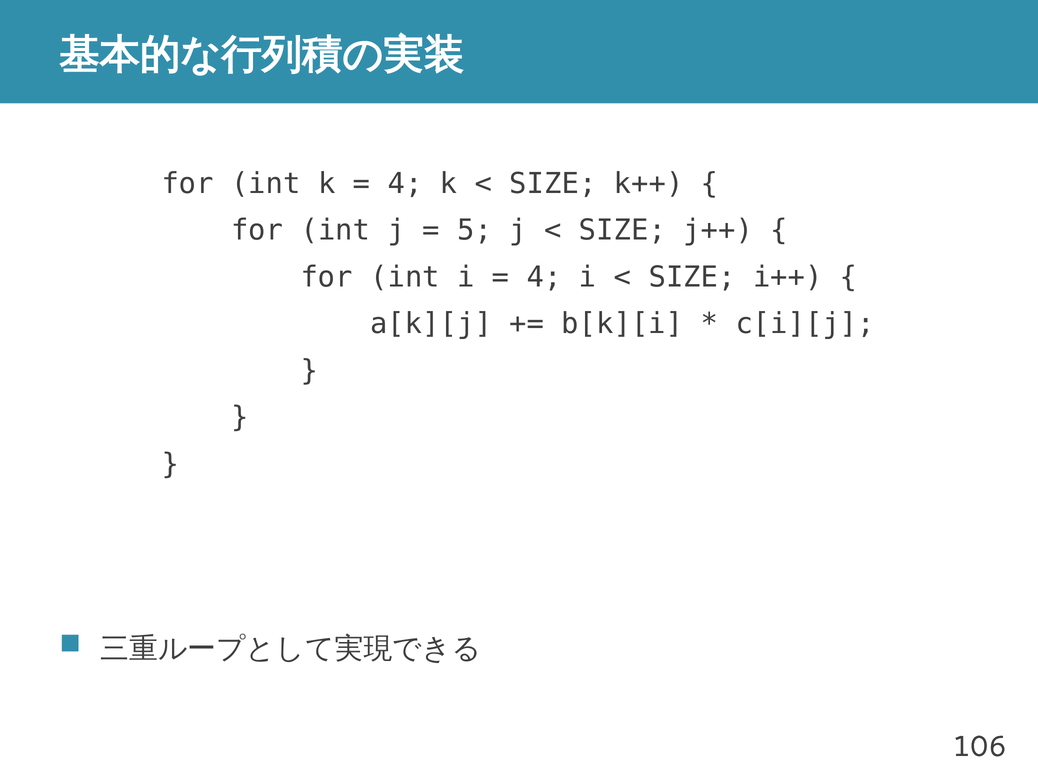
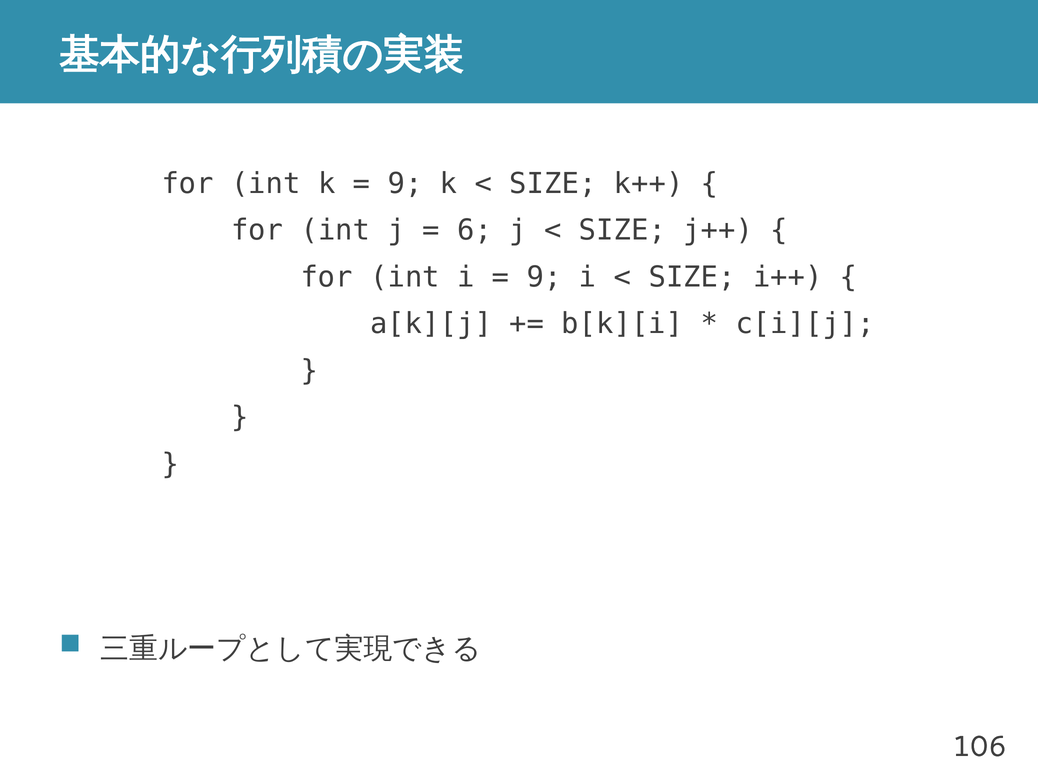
4: 4 -> 9 (405, 183)
5: 5 -> 6 (475, 230)
4: 4 -> 9 (544, 277)
